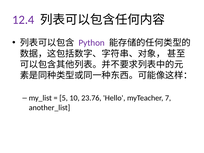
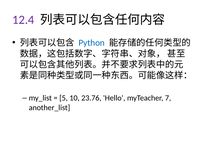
Python colour: purple -> blue (92, 43)
